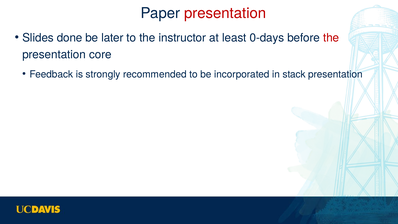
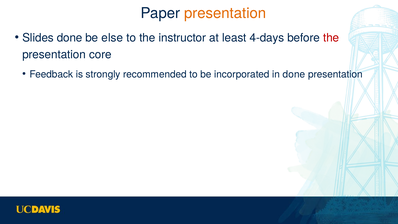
presentation colour: red -> orange (225, 13)
later: later -> else (112, 38)
0-days: 0-days -> 4-days (267, 38)
in stack: stack -> done (294, 74)
